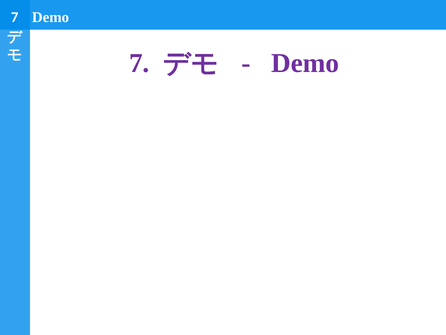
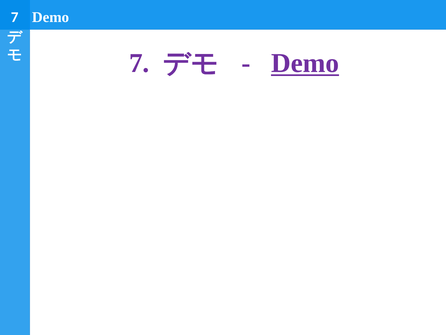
Demo underline: none -> present (305, 63)
